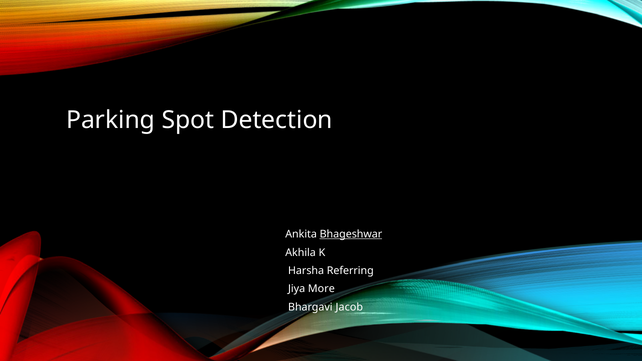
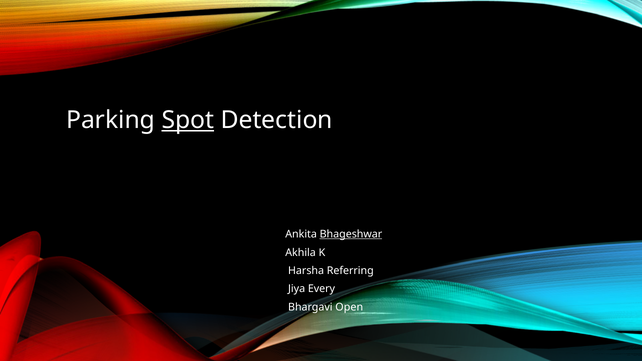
Spot underline: none -> present (188, 120)
More: More -> Every (321, 289)
Jacob: Jacob -> Open (349, 307)
